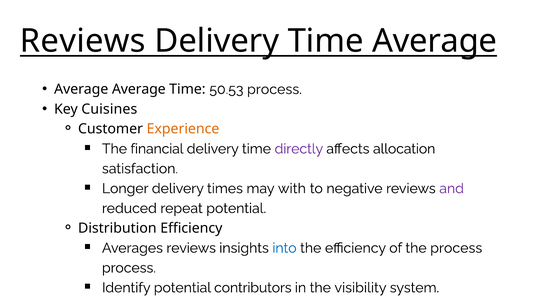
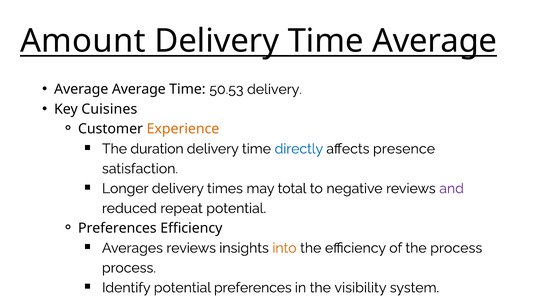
Reviews: Reviews -> Amount (83, 41)
50.53 process: process -> delivery (275, 89)
financial: financial -> duration (157, 149)
directly colour: purple -> blue (299, 149)
allocation: allocation -> presence (404, 149)
with: with -> total (292, 189)
Distribution: Distribution -> Preferences (117, 228)
into colour: blue -> orange (284, 248)
potential contributors: contributors -> preferences (253, 288)
